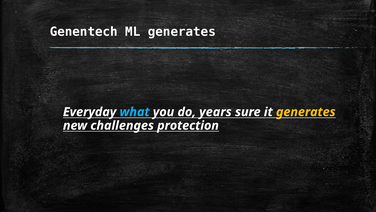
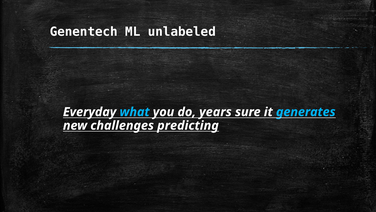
ML generates: generates -> unlabeled (182, 32)
generates colour: yellow -> light blue (306, 112)
protection: protection -> predicting (188, 125)
